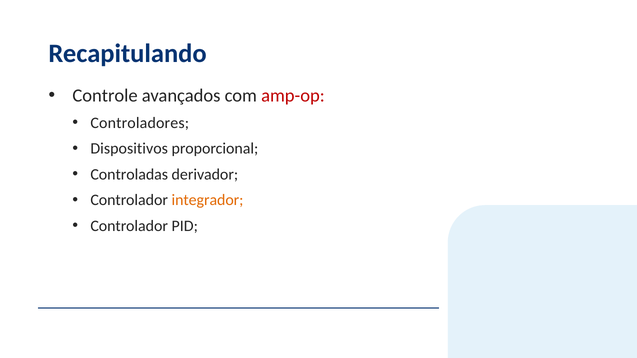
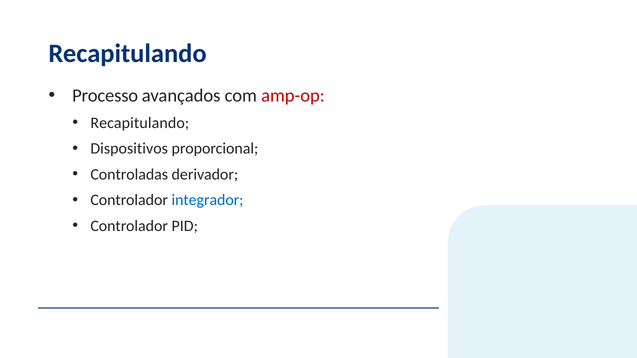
Controle: Controle -> Processo (105, 96)
Controladores: Controladores -> Recapitulando (140, 123)
integrador colour: orange -> blue (208, 200)
